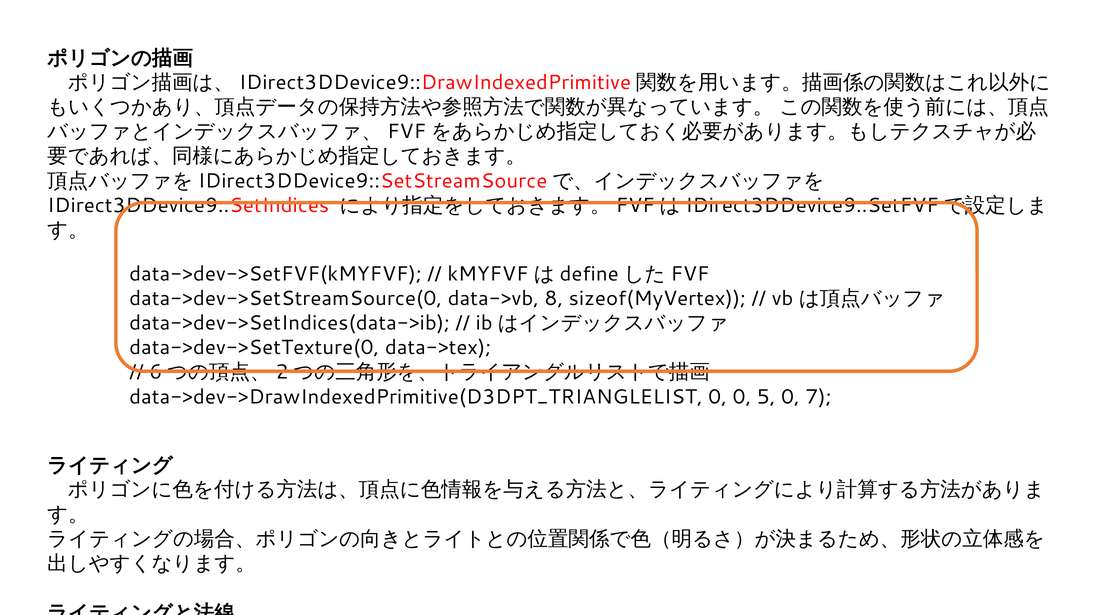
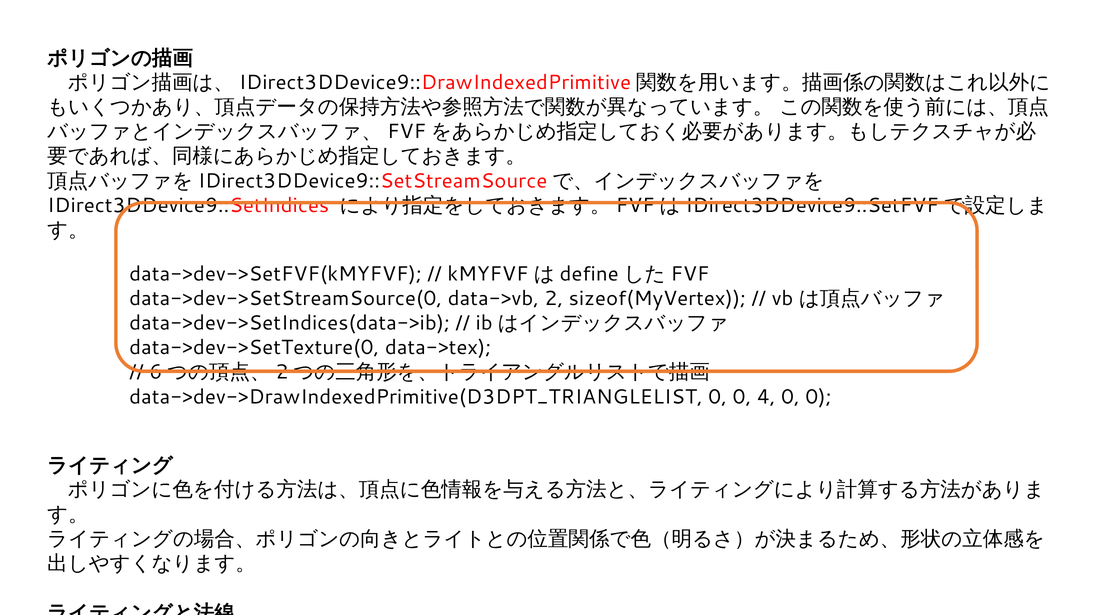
8: 8 -> 2 (554, 298)
5: 5 -> 4 (766, 397)
7: 7 -> 0 (818, 397)
